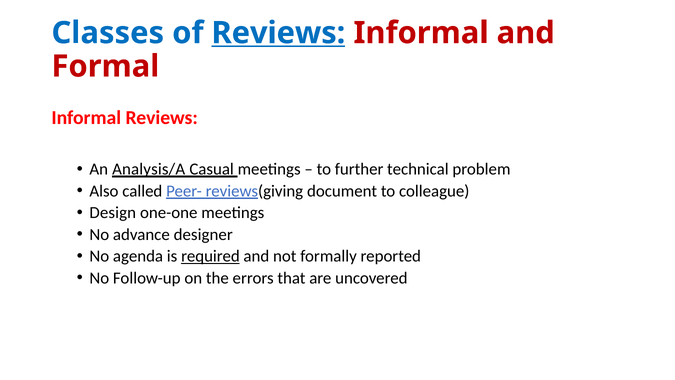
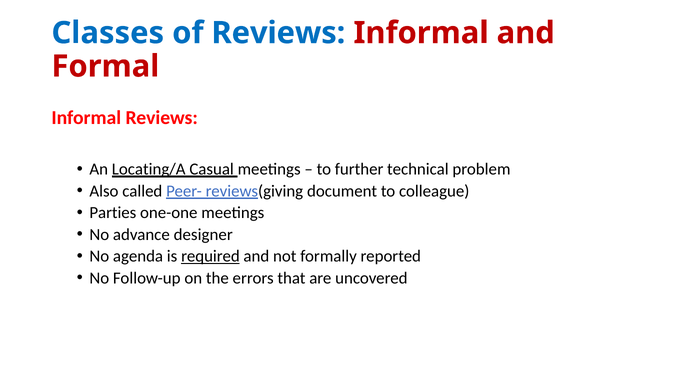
Reviews underline: present -> none (278, 33)
Analysis/A: Analysis/A -> Locating/A (149, 169)
Design: Design -> Parties (113, 213)
